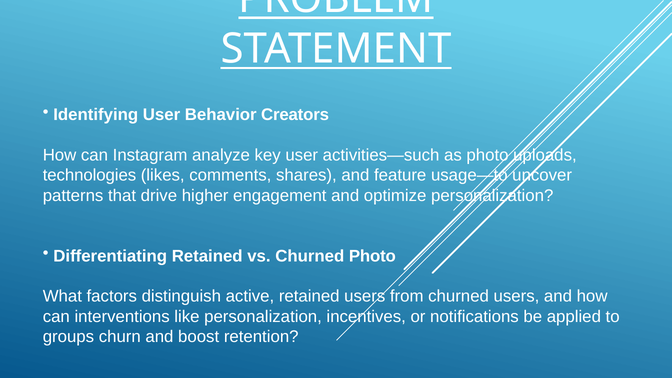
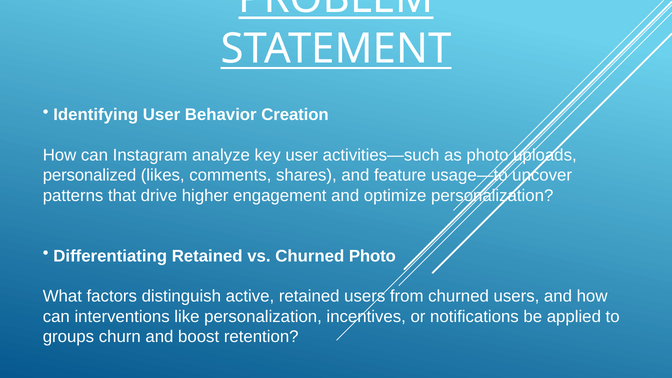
Creators: Creators -> Creation (295, 115)
technologies: technologies -> personalized (90, 175)
